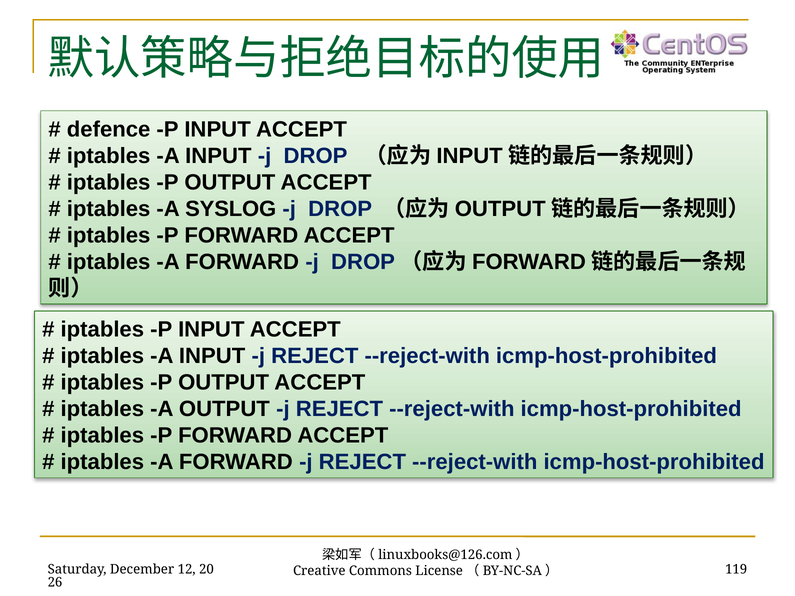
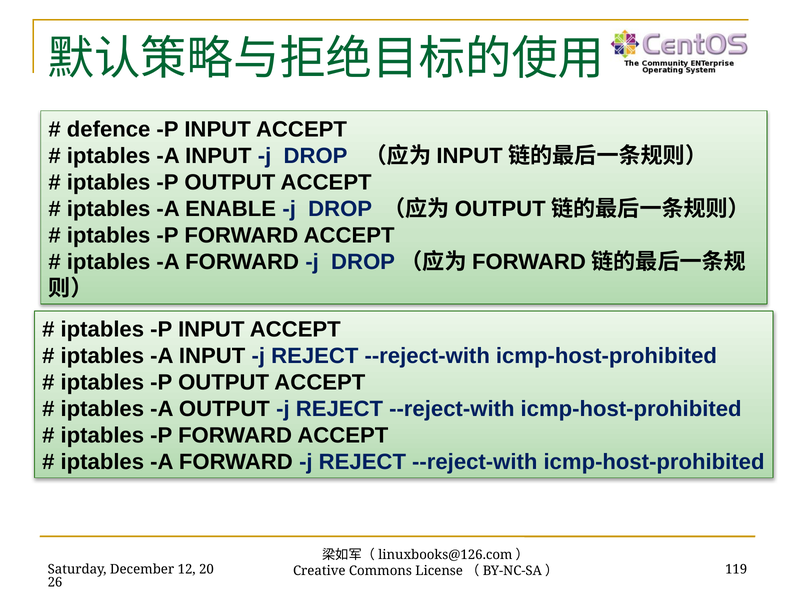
SYSLOG: SYSLOG -> ENABLE (231, 209)
